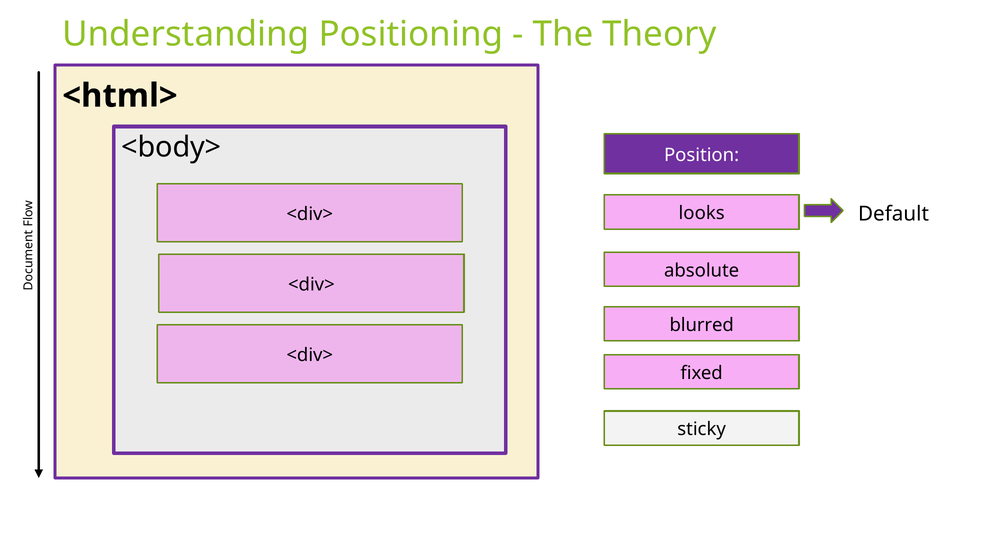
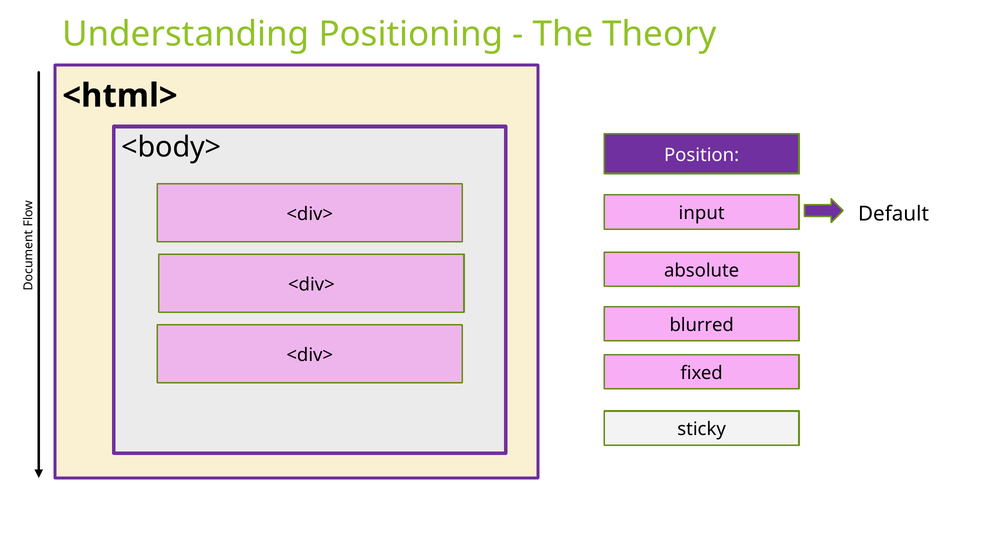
looks: looks -> input (702, 213)
